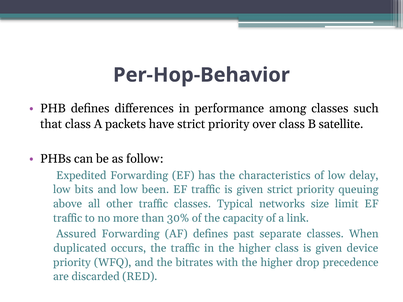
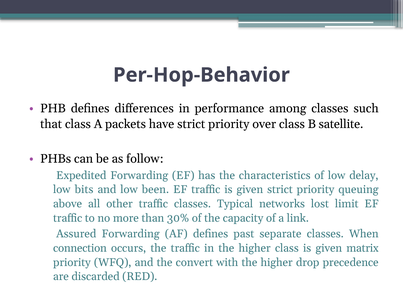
size: size -> lost (320, 204)
duplicated: duplicated -> connection (80, 248)
device: device -> matrix (363, 248)
bitrates: bitrates -> convert (194, 263)
